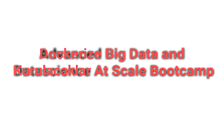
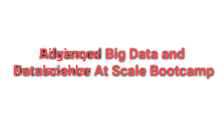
Dockerize: Dockerize -> Bilgisayar (70, 54)
